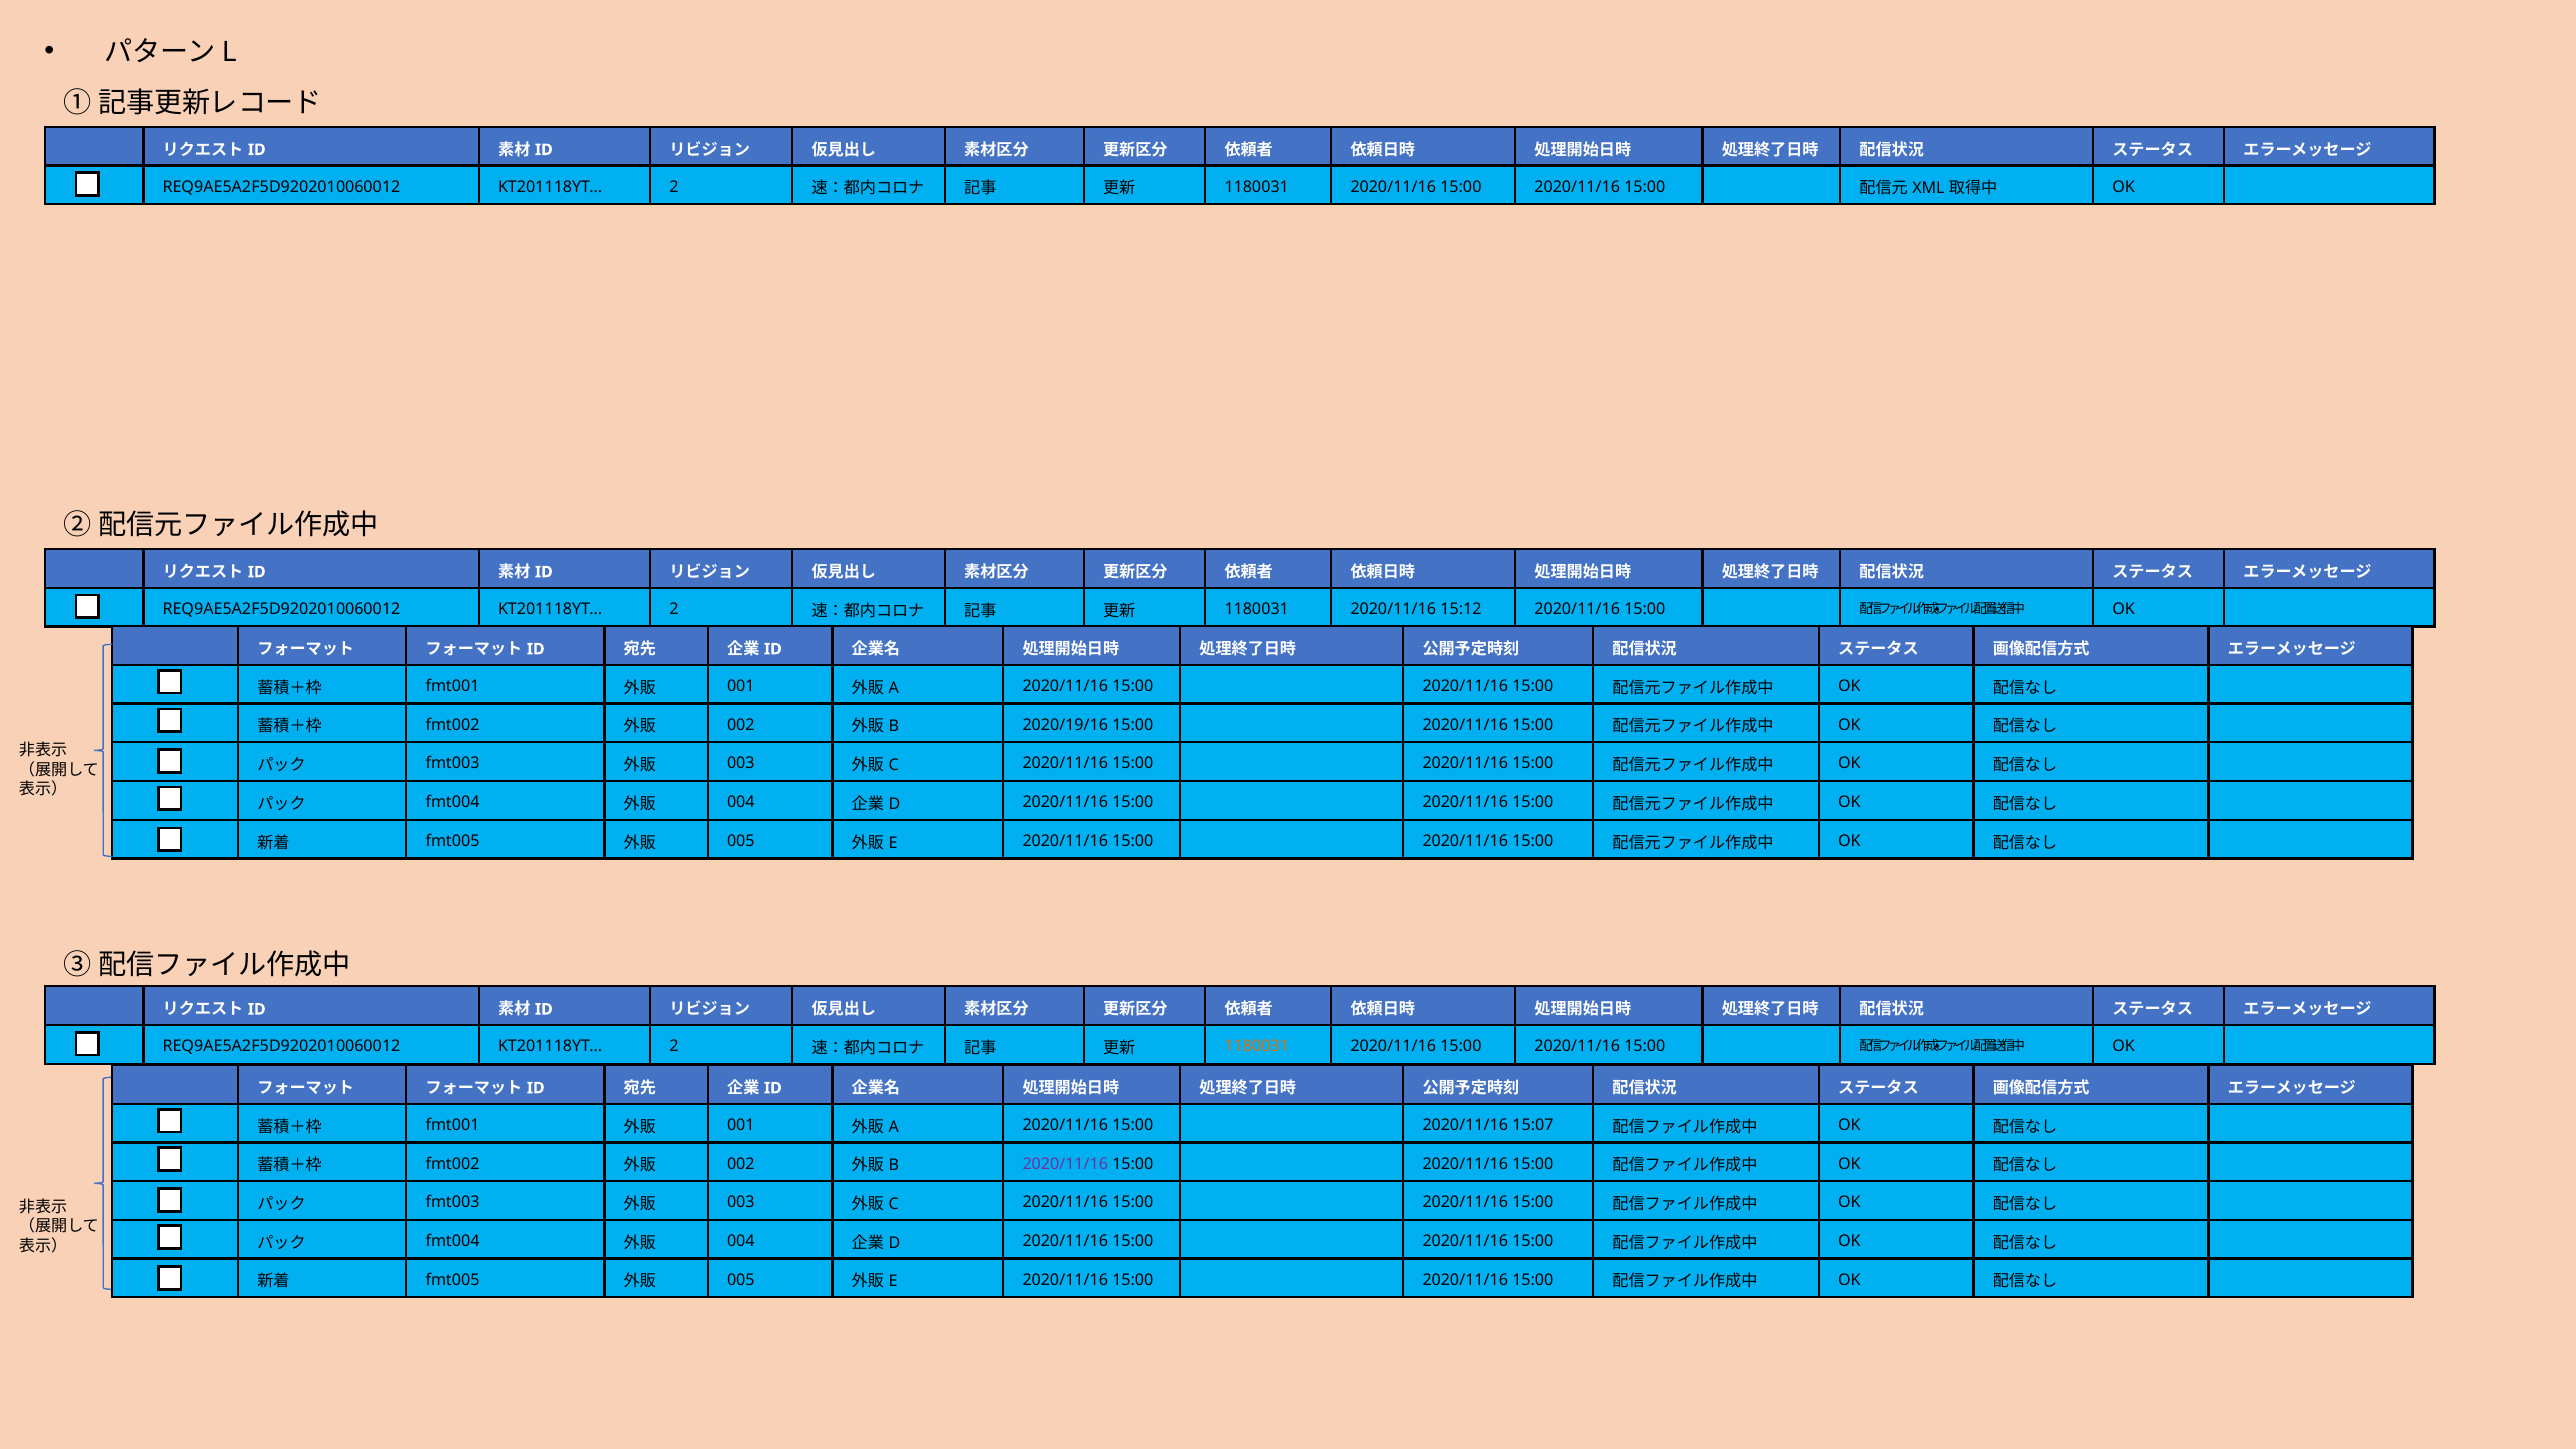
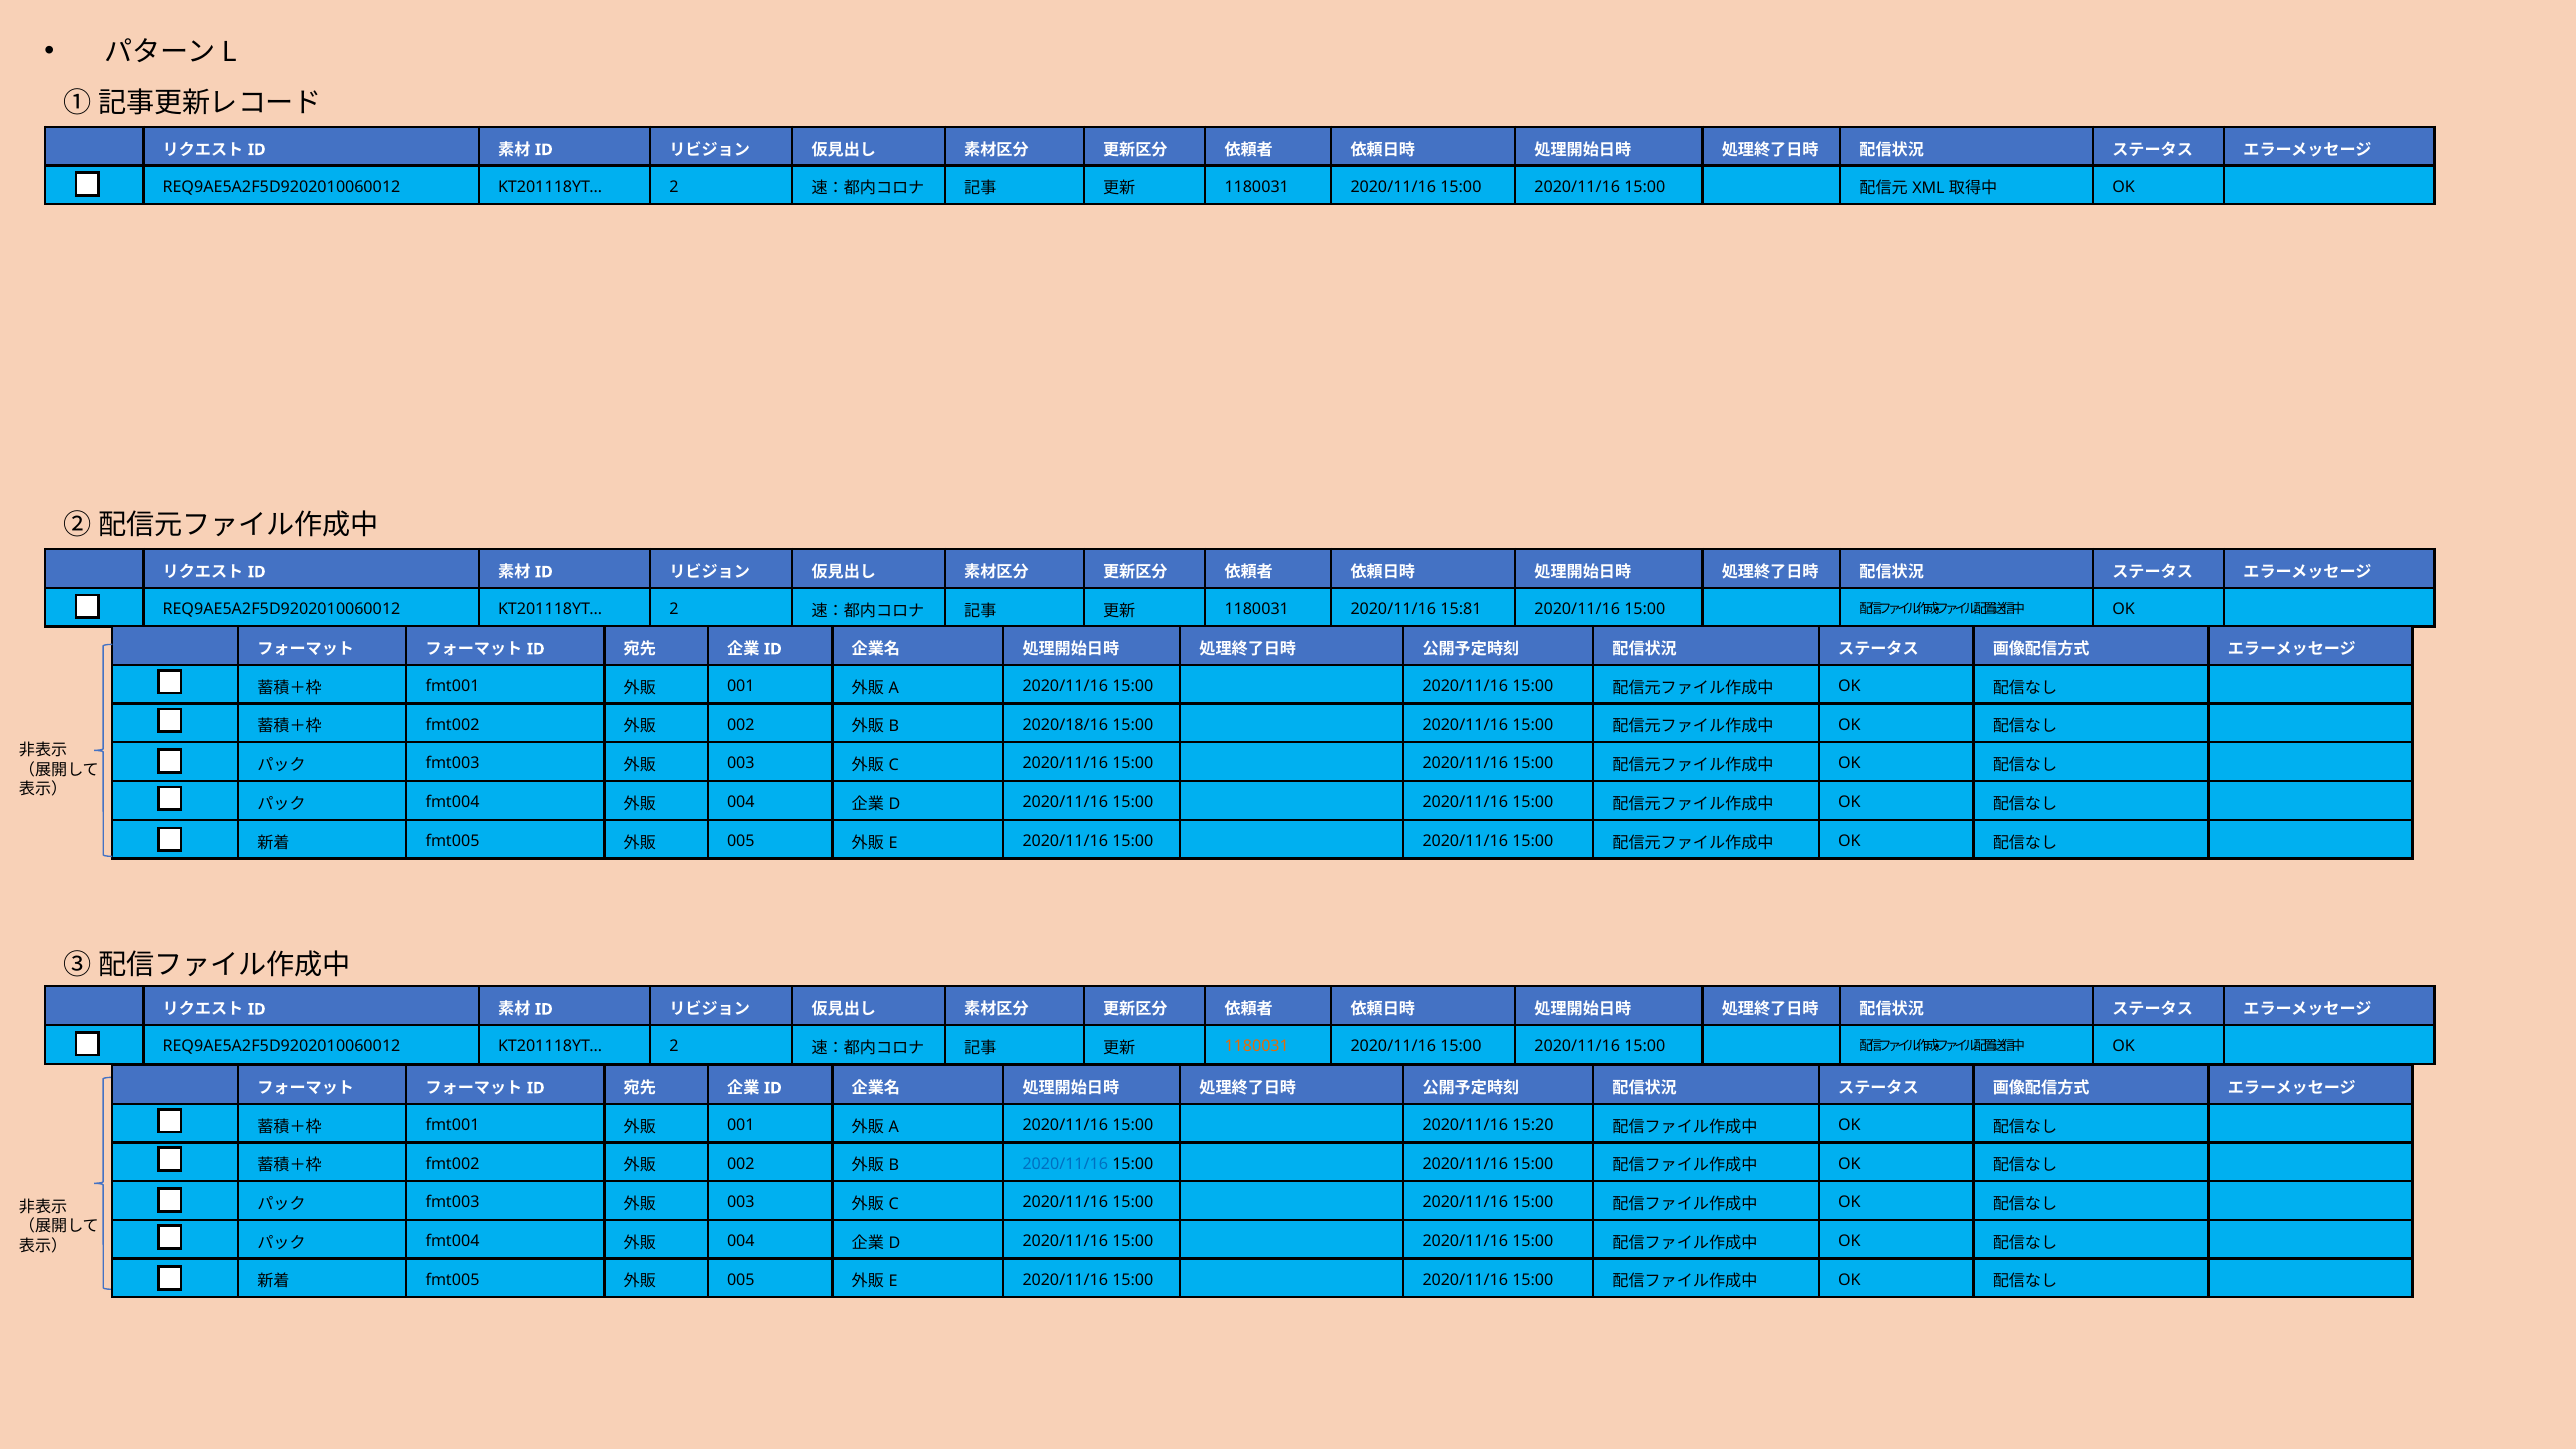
15:12: 15:12 -> 15:81 (1461, 609)
2020/19/16: 2020/19/16 -> 2020/18/16 (1065, 725)
15:07: 15:07 -> 15:20 (1533, 1125)
2020/11/16 colour: purple -> blue (1065, 1164)
